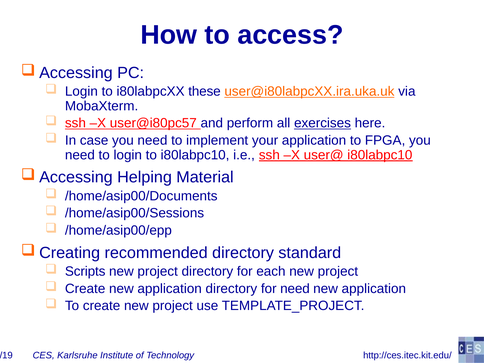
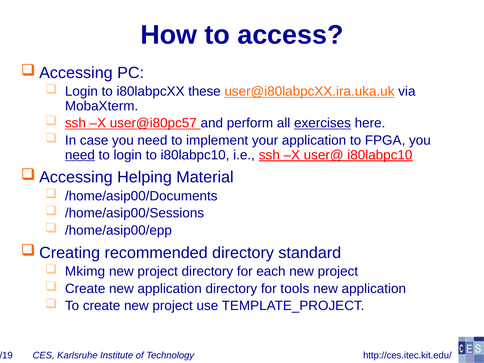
need underline: none -> present (80, 155)
Scripts: Scripts -> Mkimg (85, 271)
for need: need -> tools (295, 289)
